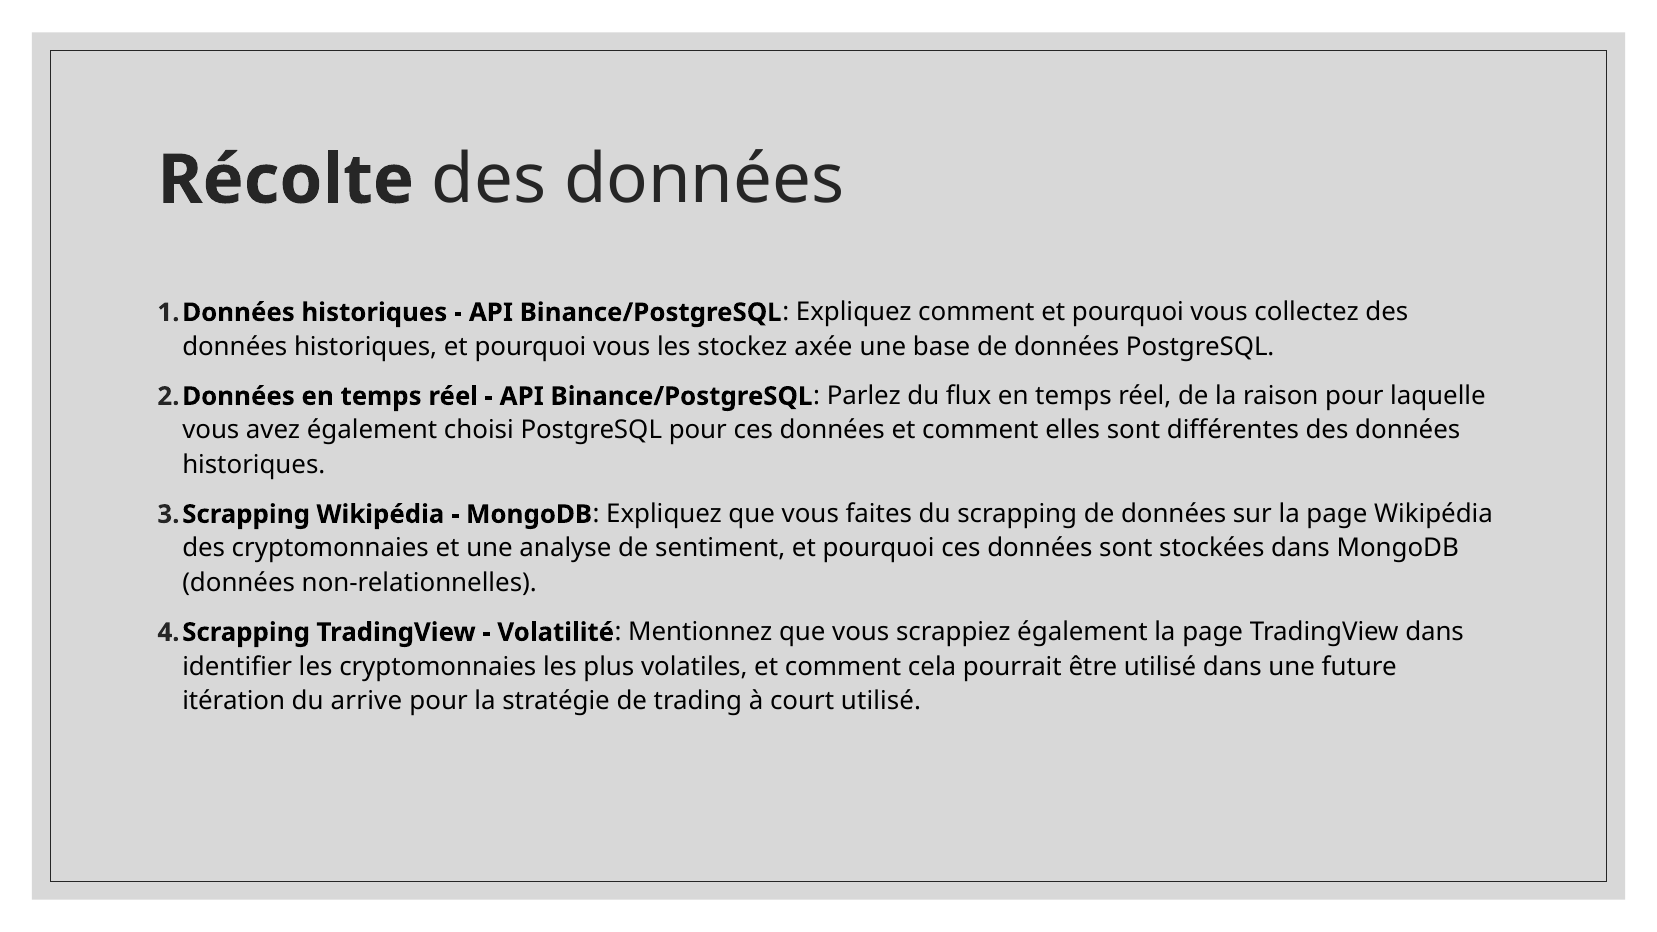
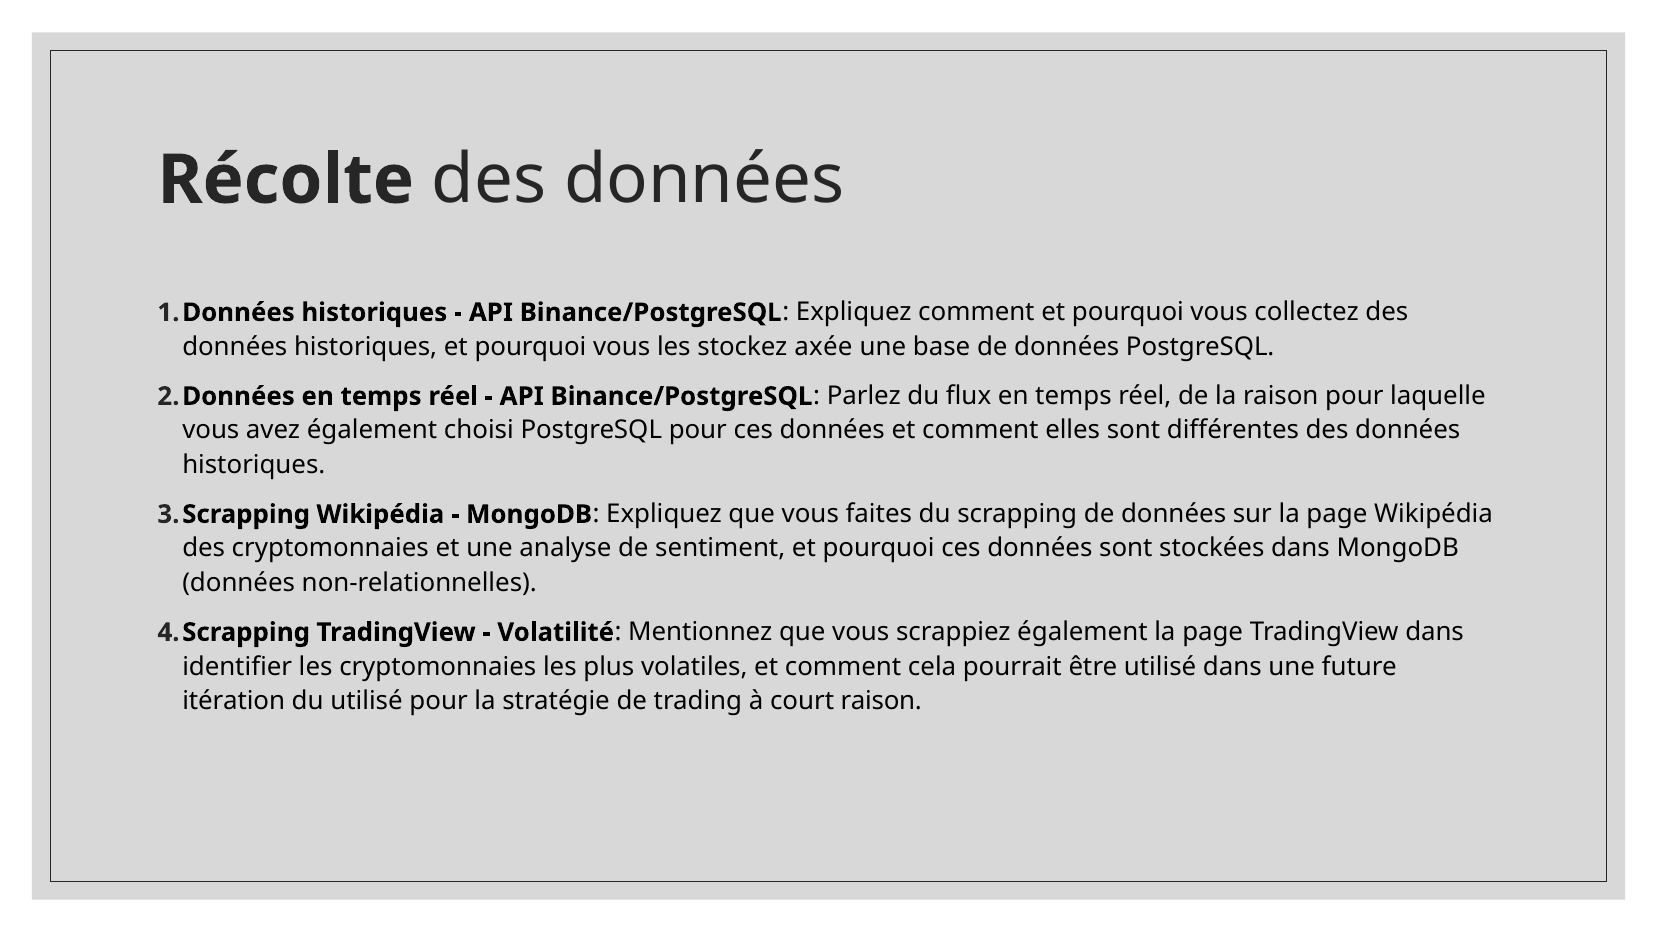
du arrive: arrive -> utilisé (367, 701)
court utilisé: utilisé -> raison (881, 701)
